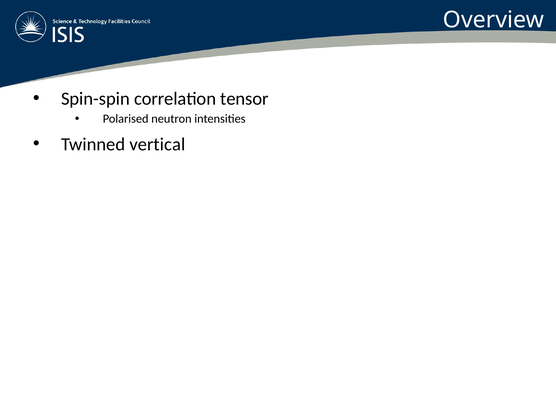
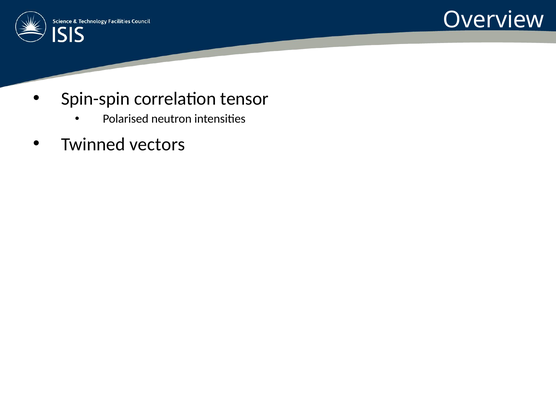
vertical: vertical -> vectors (157, 144)
